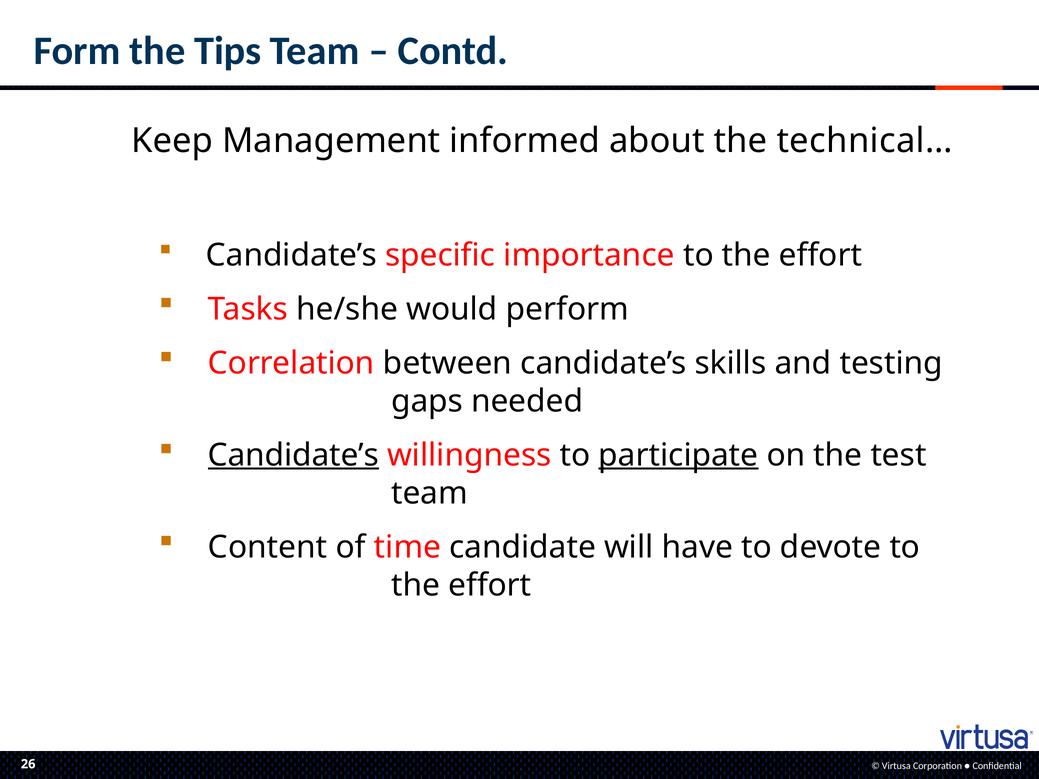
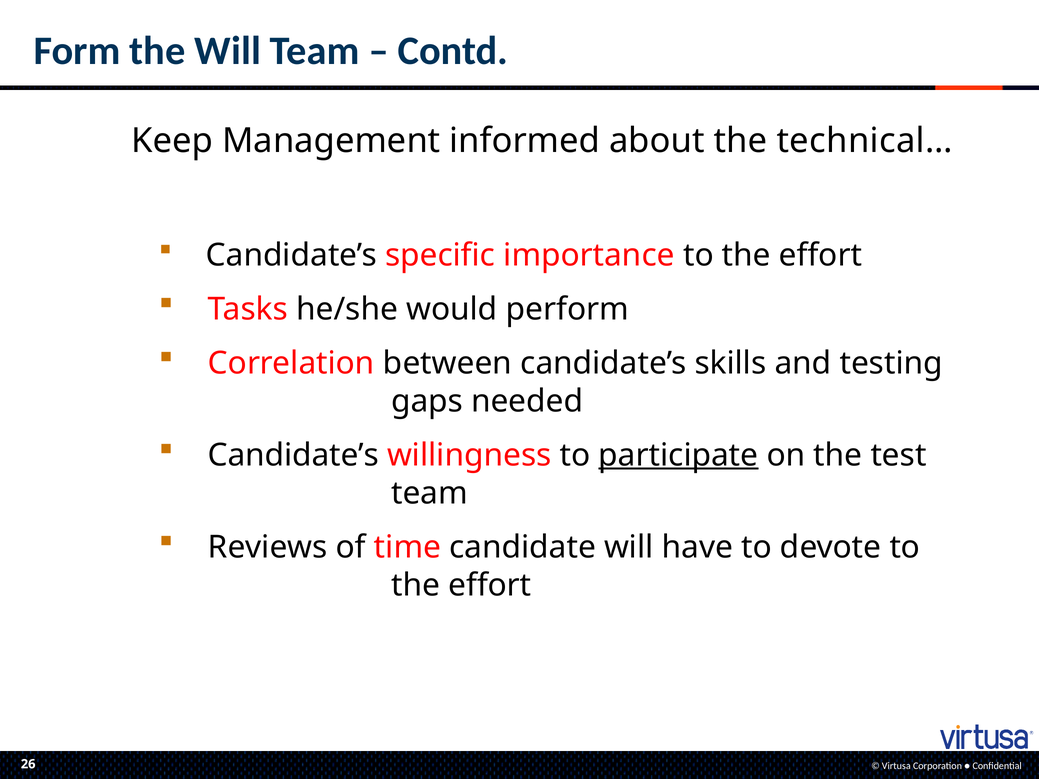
the Tips: Tips -> Will (228, 51)
Candidate’s underline: present -> none (293, 455)
Content: Content -> Reviews (268, 547)
